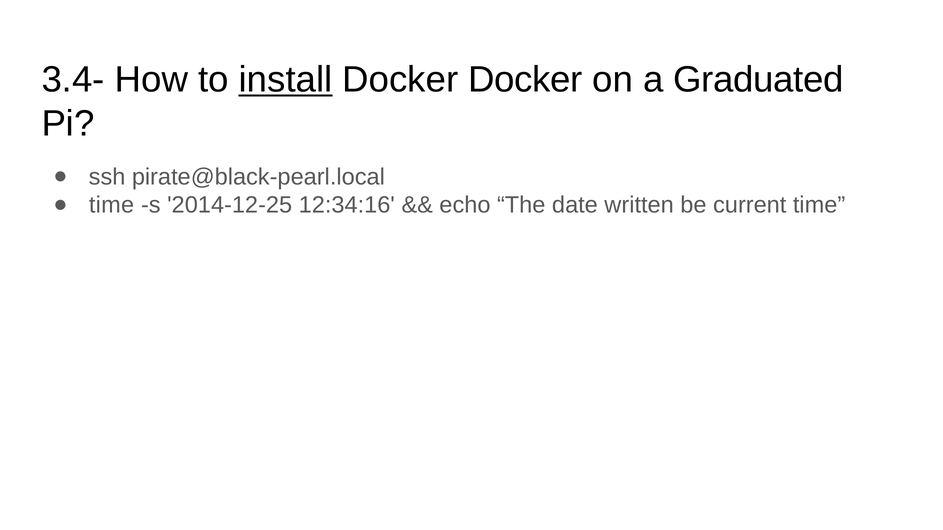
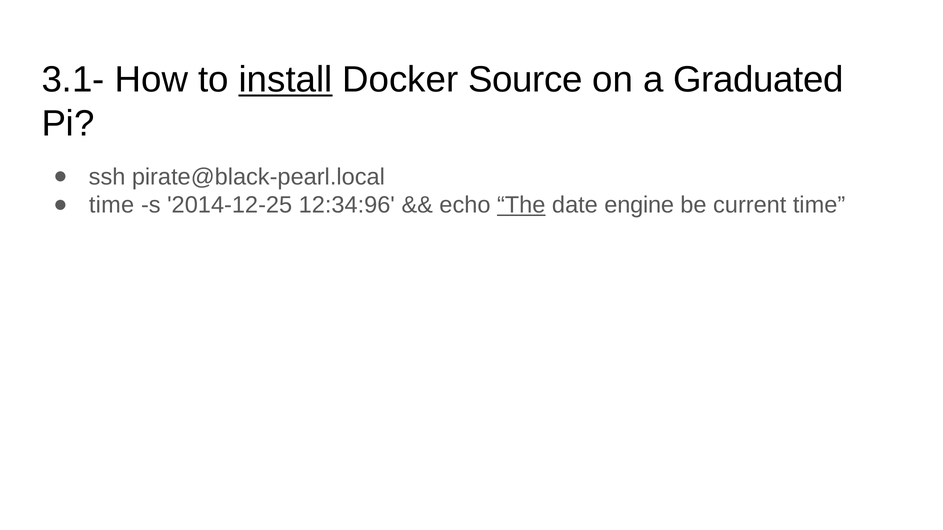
3.4-: 3.4- -> 3.1- (73, 80)
Docker Docker: Docker -> Source (525, 80)
12:34:16: 12:34:16 -> 12:34:96 (347, 205)
The underline: none -> present (521, 205)
written: written -> engine (639, 205)
